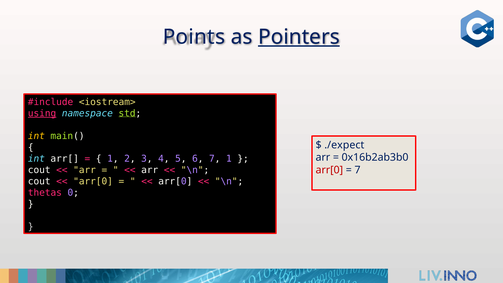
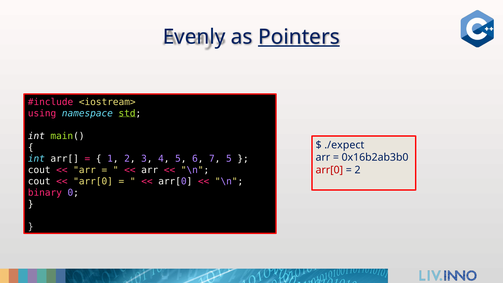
Points: Points -> Evenly (194, 37)
using underline: present -> none (42, 113)
int colour: yellow -> white (36, 136)
7 1: 1 -> 5 (229, 159)
7: 7 -> 2 (358, 170)
thetas: thetas -> binary (45, 193)
